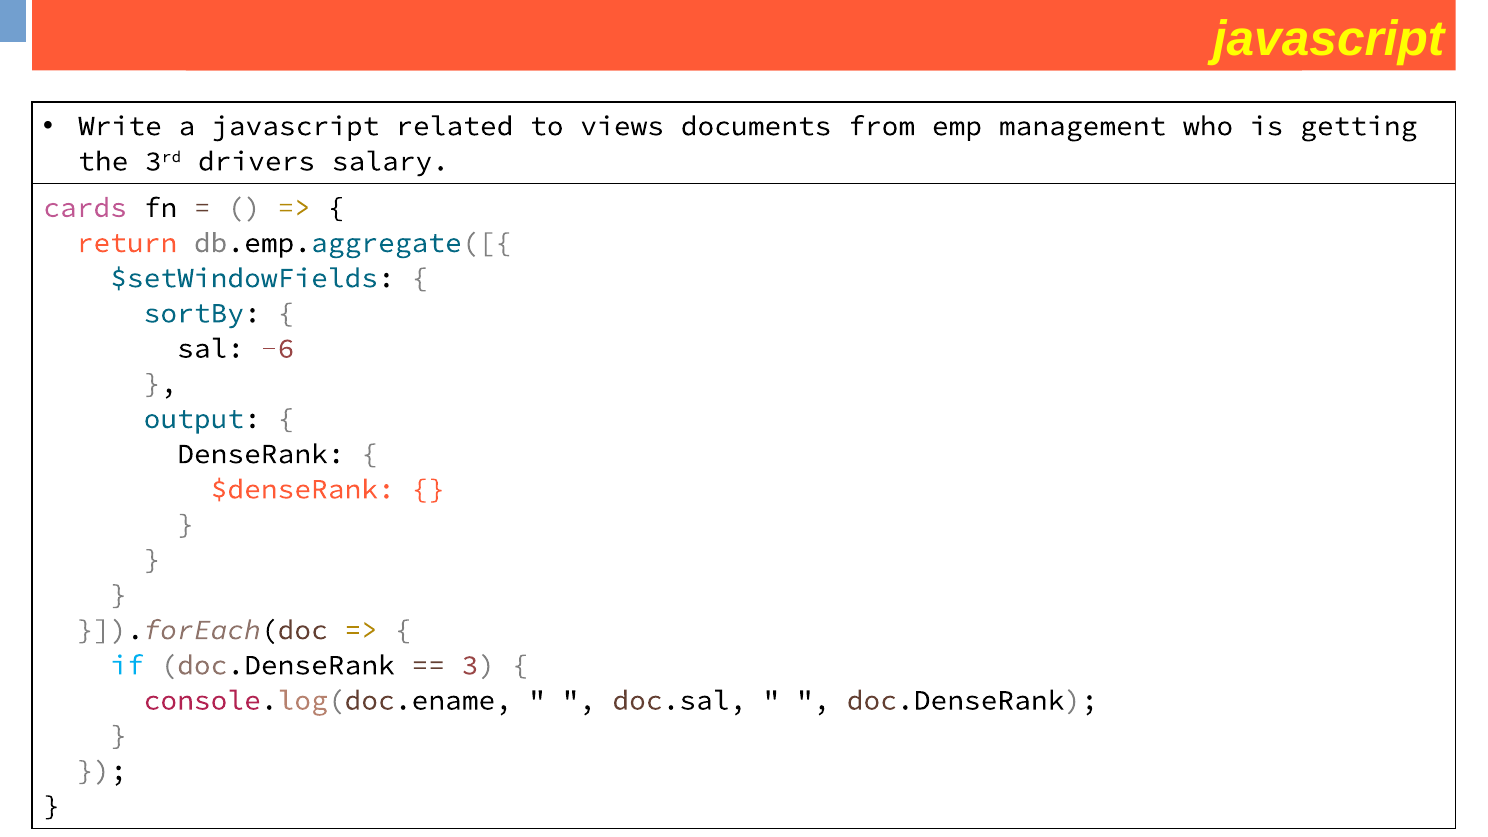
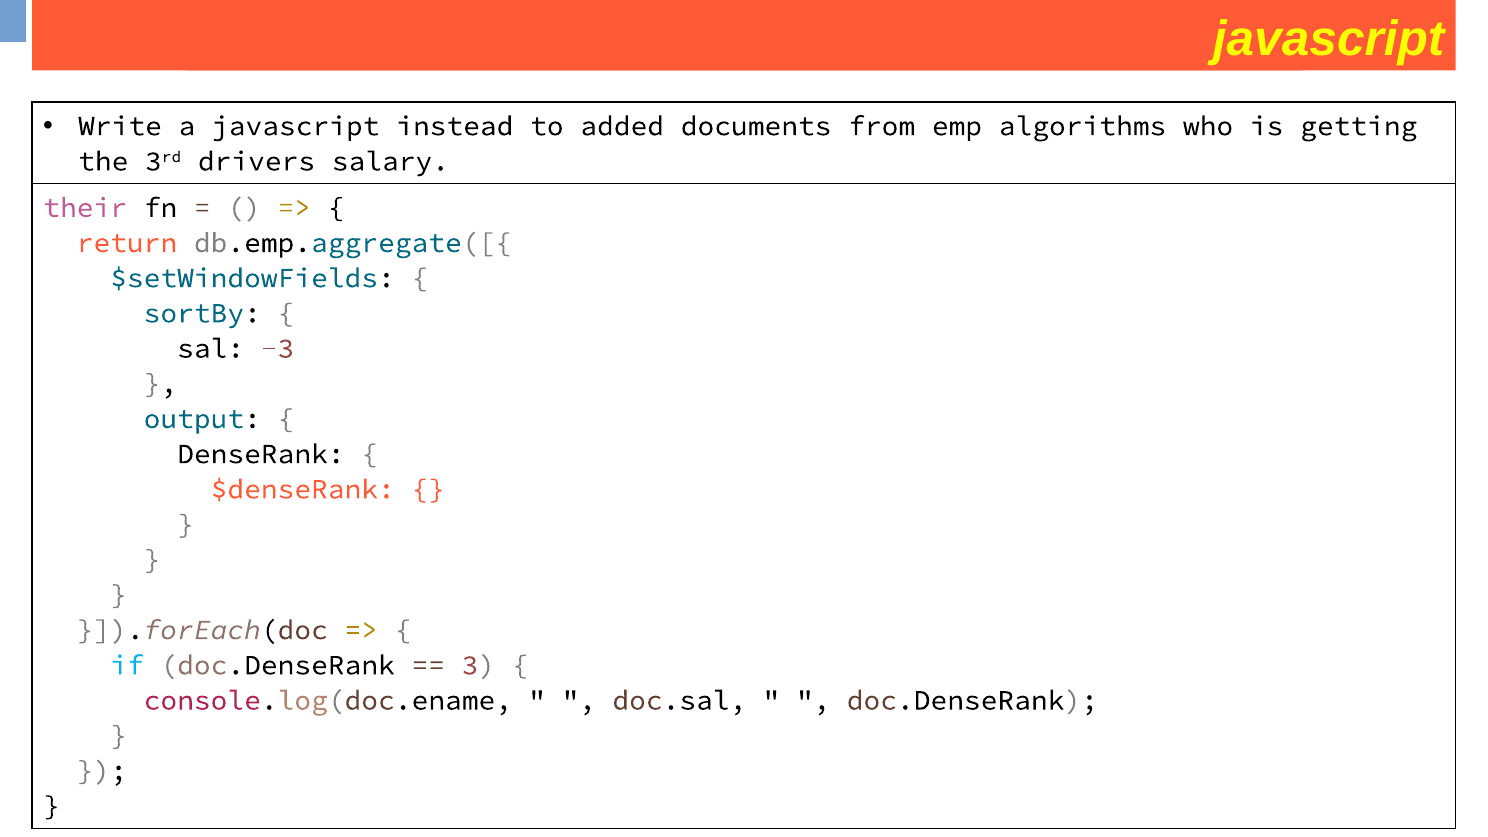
related: related -> instead (455, 126)
views: views -> added (622, 126)
management: management -> algorithms (1083, 126)
cards: cards -> their (85, 208)
-6: -6 -> -3 (278, 348)
